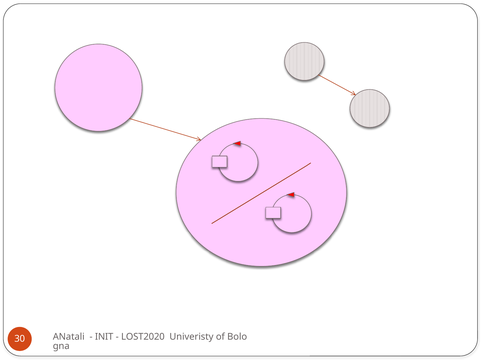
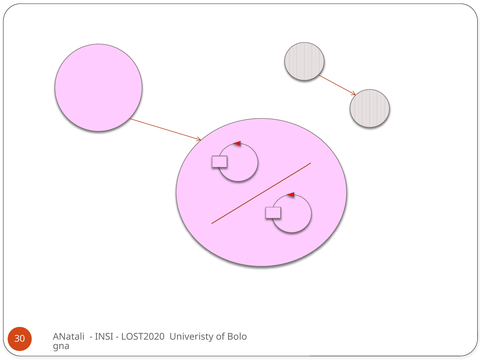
INIT: INIT -> INSI (104, 337)
